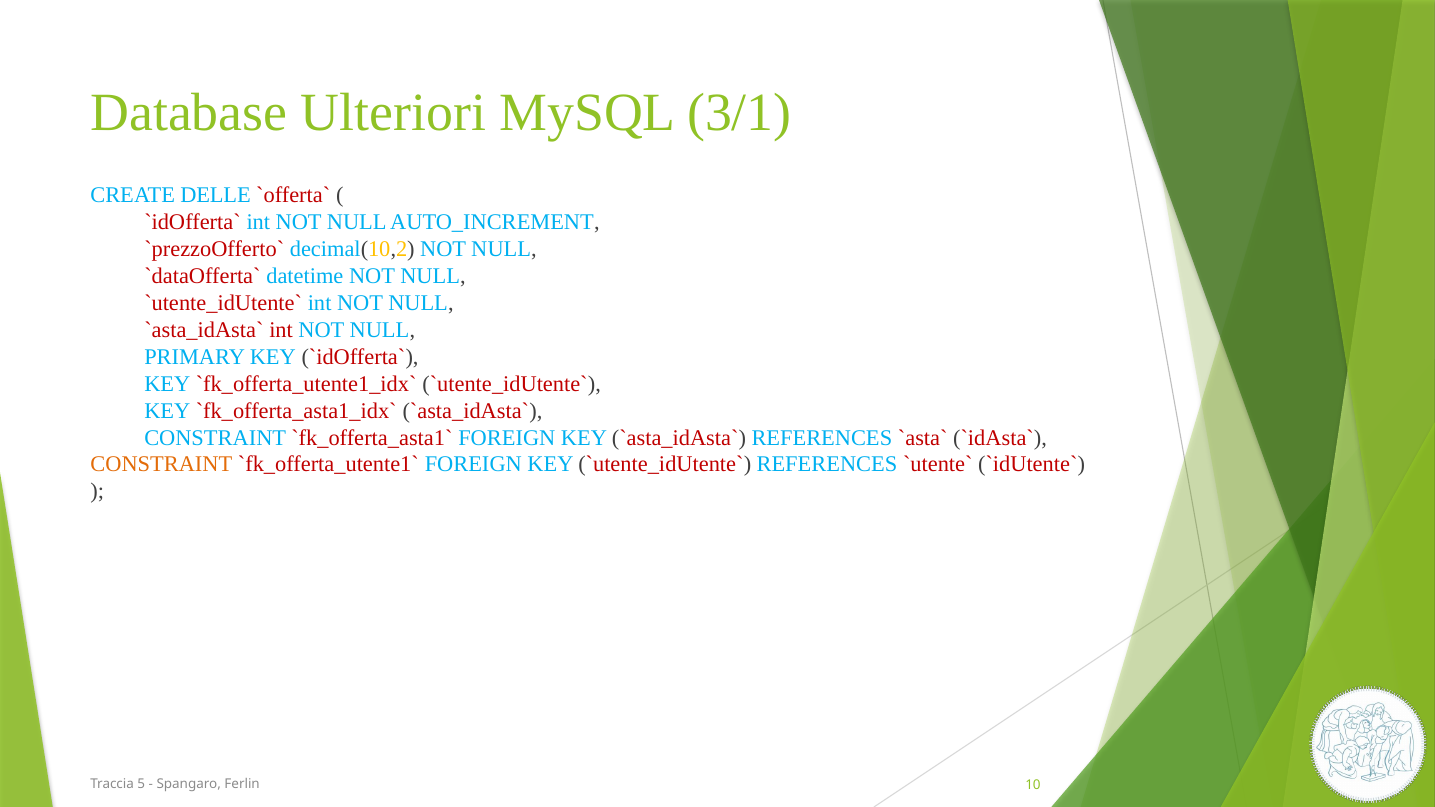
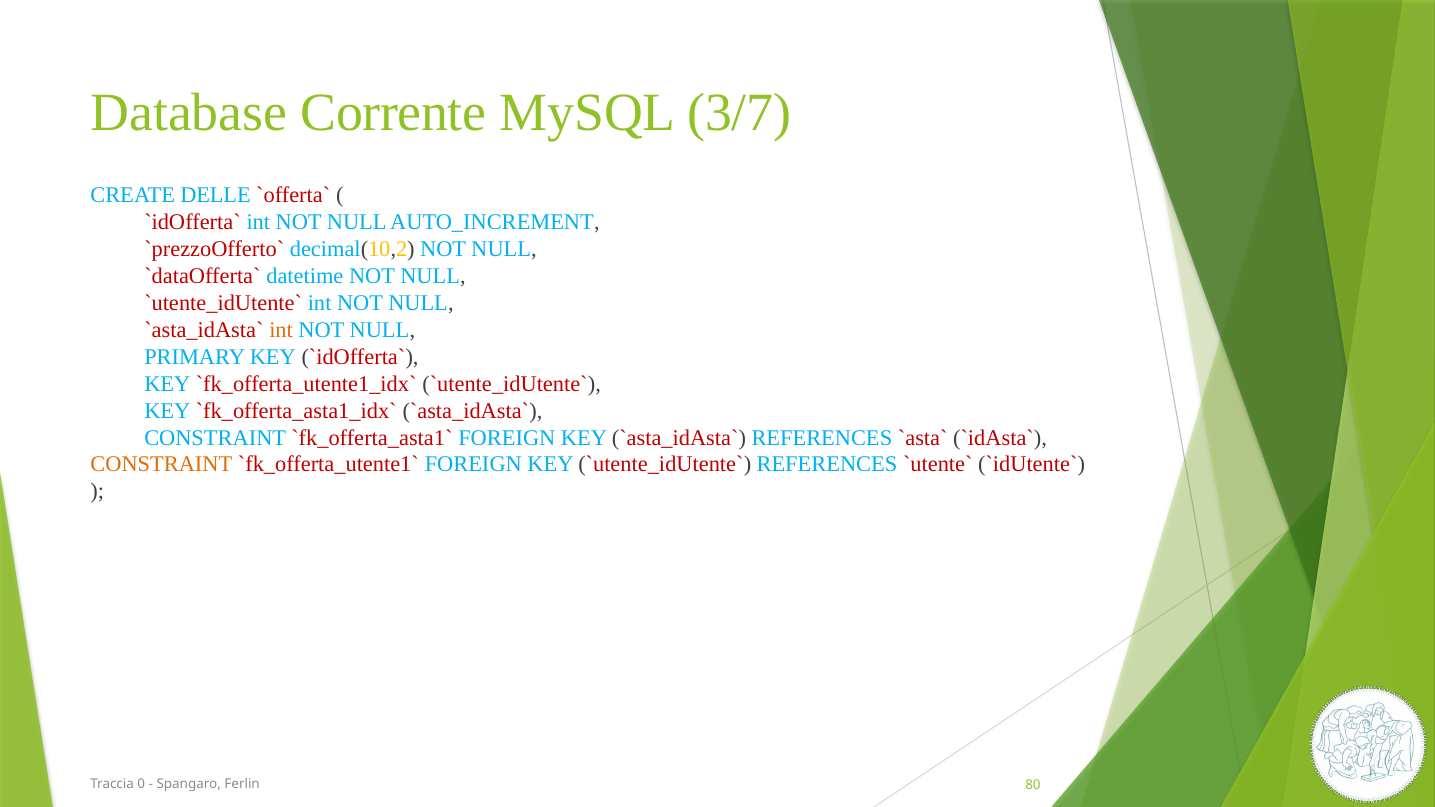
Ulteriori: Ulteriori -> Corrente (394, 113)
3/1: 3/1 -> 3/7 (739, 113)
int colour: red -> orange (281, 330)
5: 5 -> 0 (141, 785)
10: 10 -> 80 (1033, 786)
